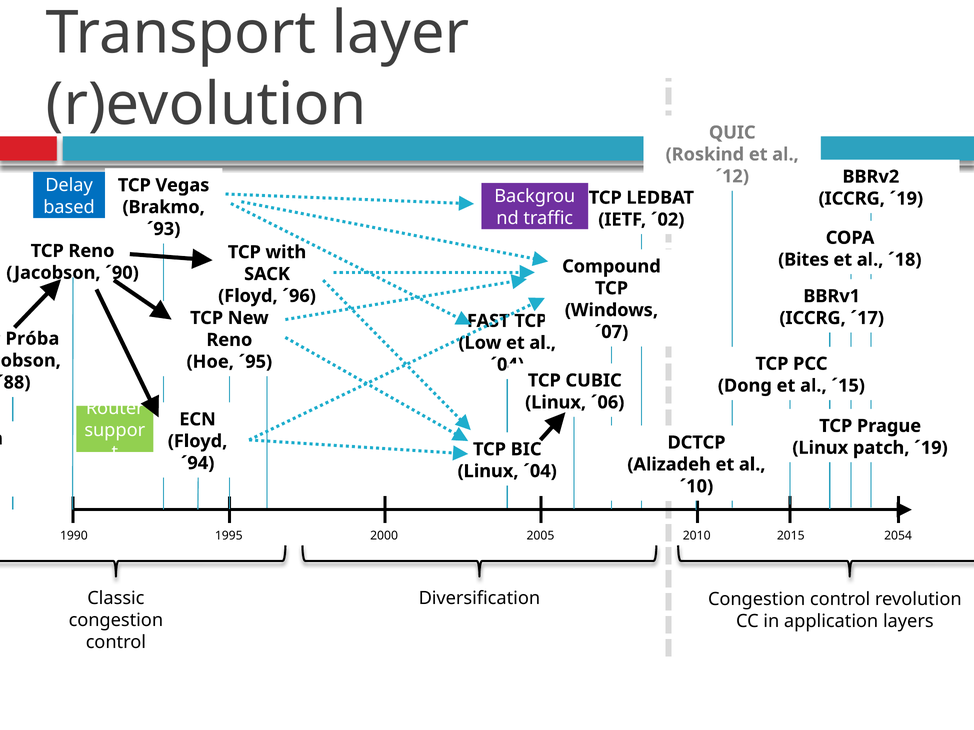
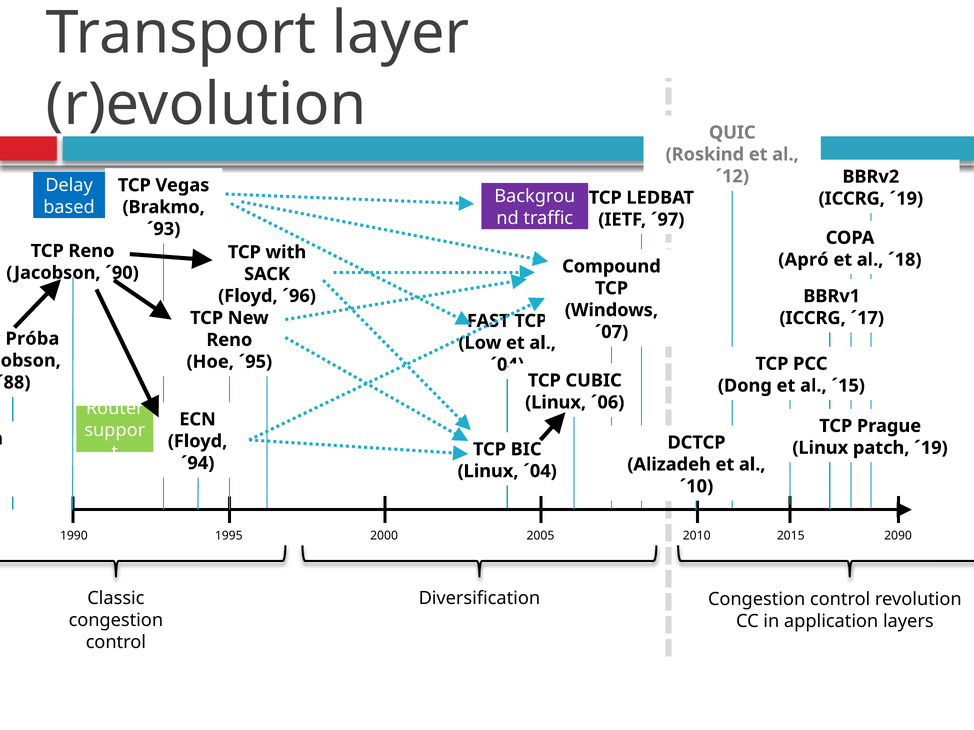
´02: ´02 -> ´97 (668, 220)
Bites: Bites -> Apró (803, 260)
2054: 2054 -> 2090 (898, 536)
